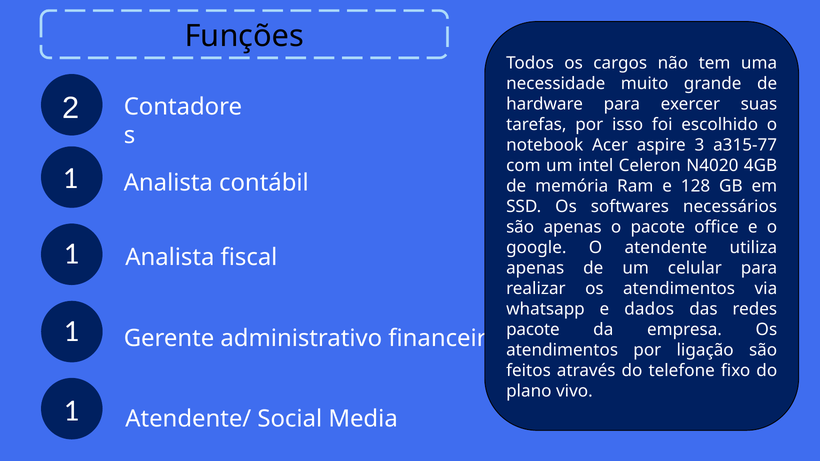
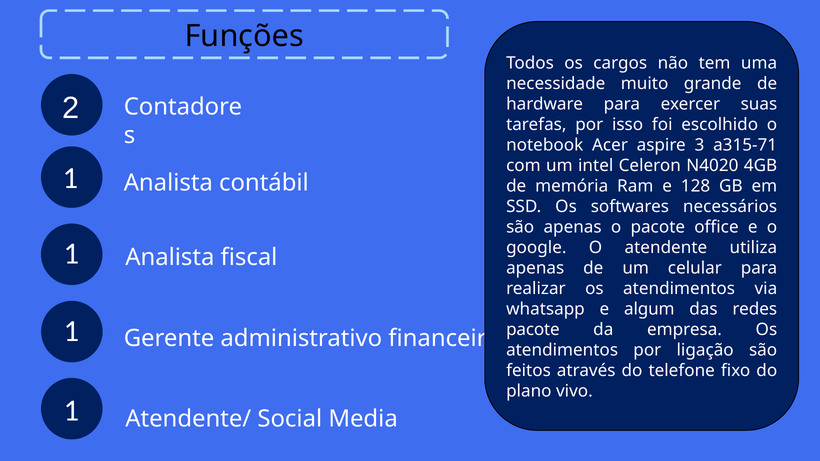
a315-77: a315-77 -> a315-71 (745, 145)
dados: dados -> algum (649, 309)
